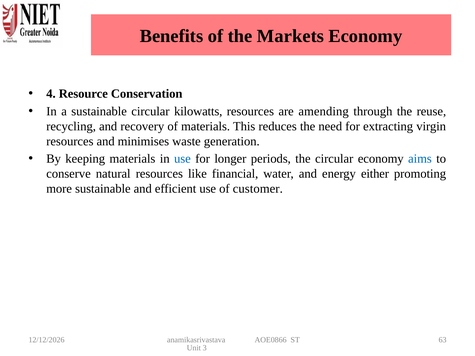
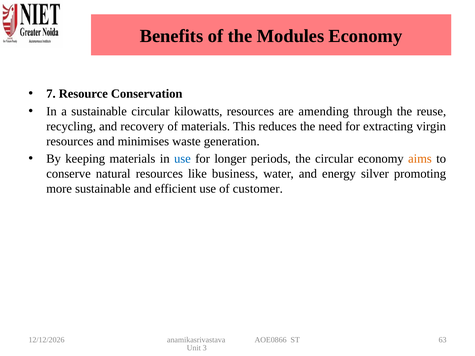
Markets: Markets -> Modules (291, 36)
4: 4 -> 7 (51, 94)
aims colour: blue -> orange (420, 159)
financial: financial -> business (235, 174)
either: either -> silver (375, 174)
